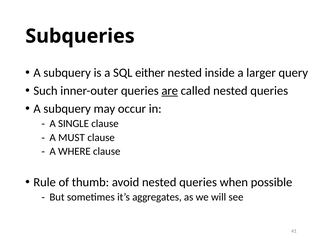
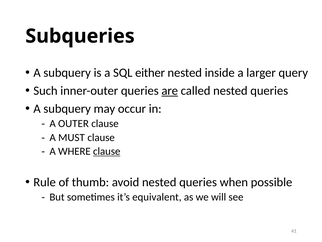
SINGLE: SINGLE -> OUTER (73, 123)
clause underline: none -> present (107, 151)
aggregates: aggregates -> equivalent (157, 197)
